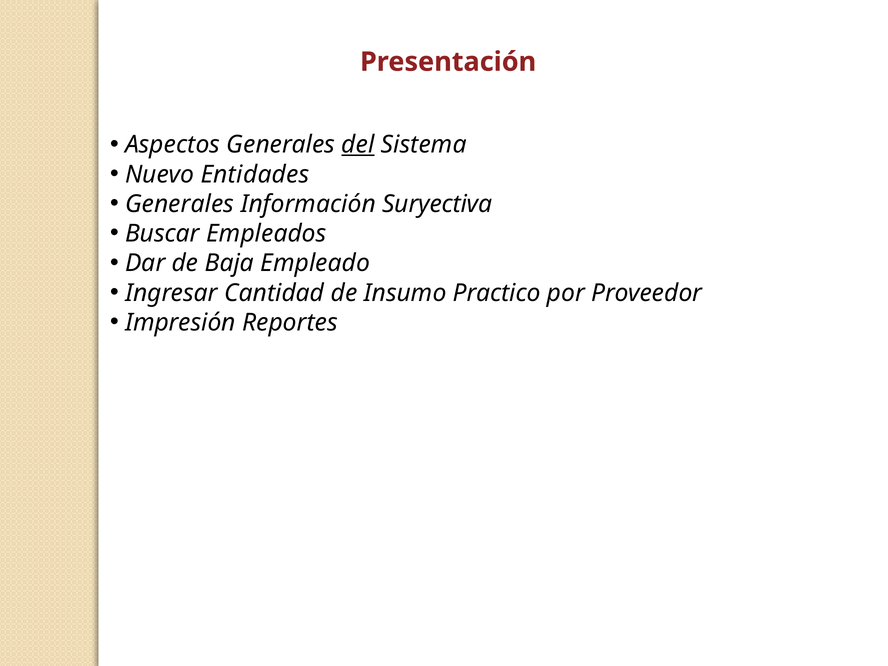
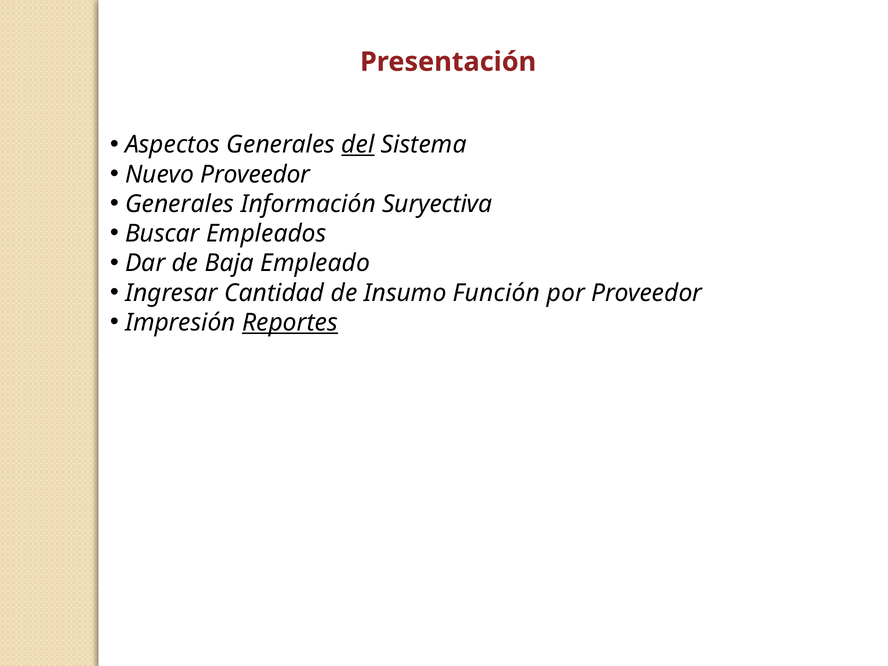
Nuevo Entidades: Entidades -> Proveedor (255, 174)
Practico: Practico -> Función (497, 293)
Reportes underline: none -> present (290, 323)
